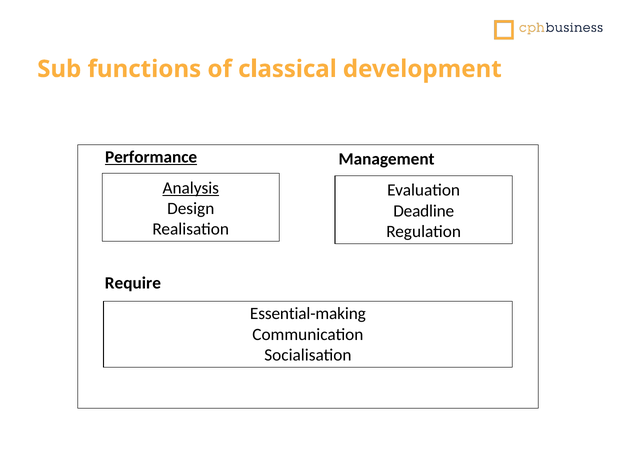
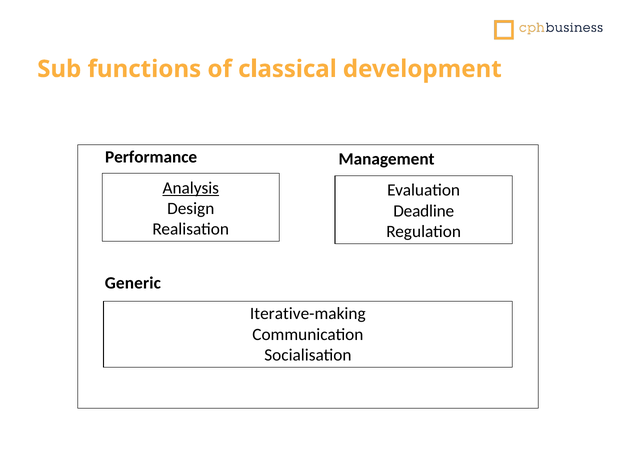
Performance underline: present -> none (151, 157)
Require: Require -> Generic (133, 284)
Essential-making: Essential-making -> Iterative-making (308, 314)
